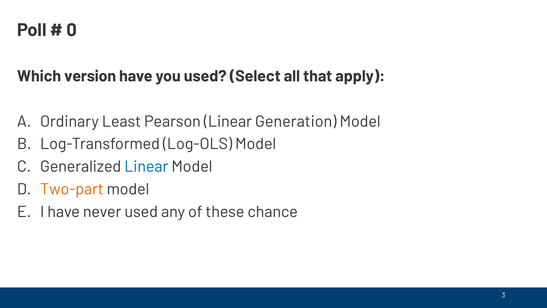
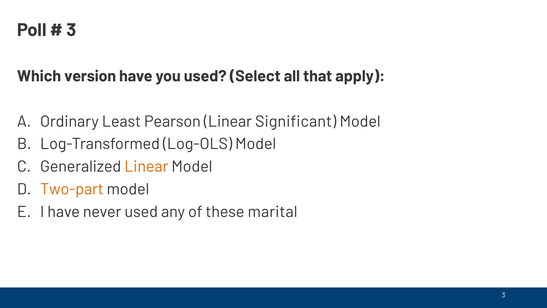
0: 0 -> 3 (71, 30)
Generation: Generation -> Significant (296, 121)
Linear colour: blue -> orange (146, 166)
chance: chance -> marital (273, 212)
